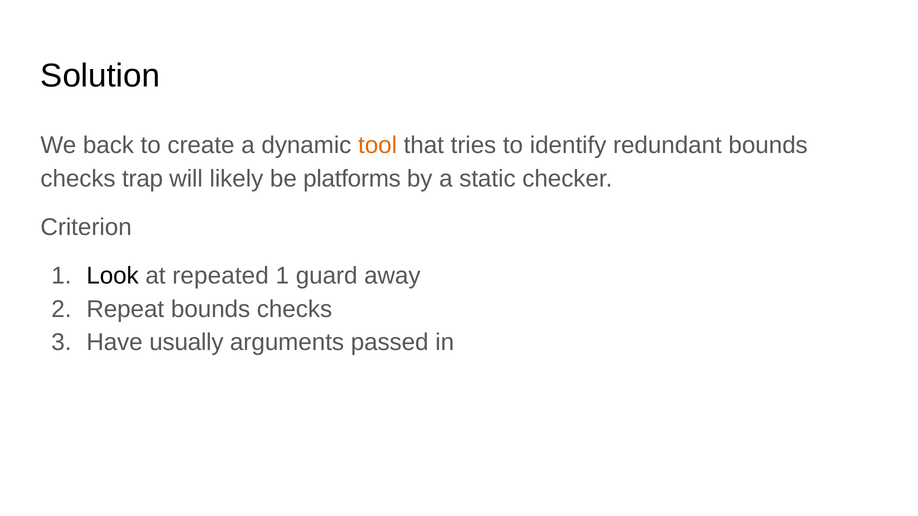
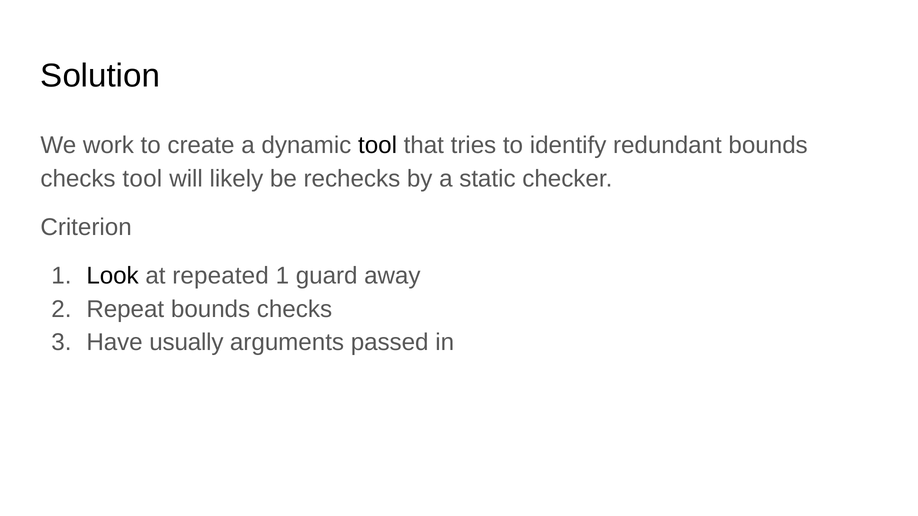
back: back -> work (108, 145)
tool colour: orange -> black (378, 145)
checks trap: trap -> tool (142, 179)
platforms: platforms -> rechecks (352, 179)
